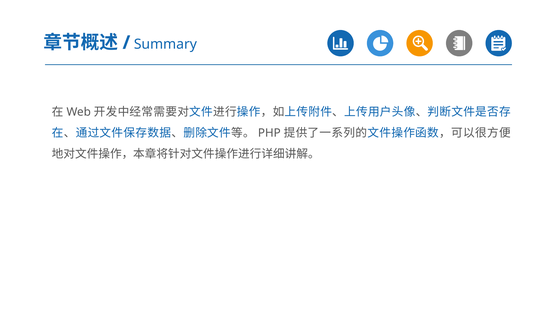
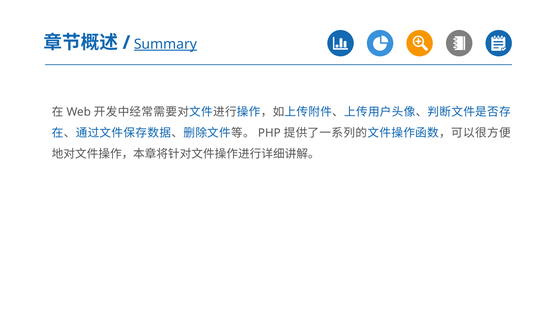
Summary underline: none -> present (165, 44)
